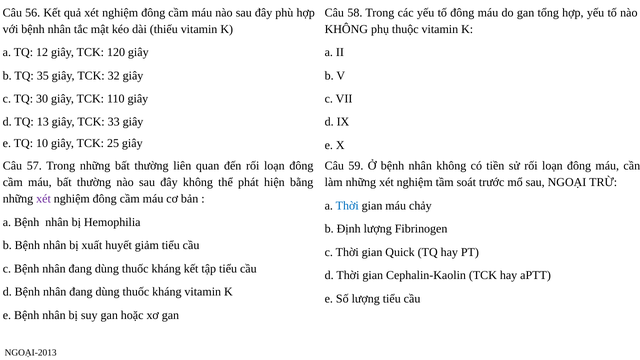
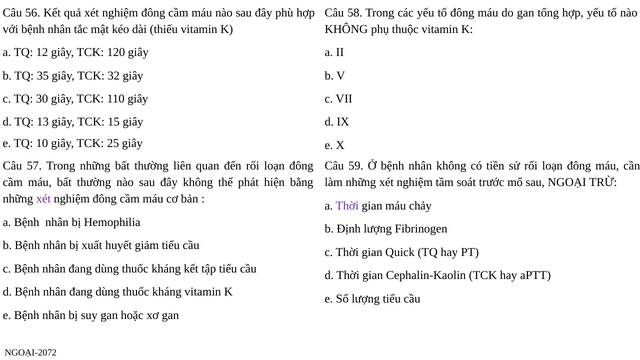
33: 33 -> 15 (114, 122)
Thời colour: blue -> purple (347, 206)
NGOẠI-2013: NGOẠI-2013 -> NGOẠI-2072 (31, 352)
